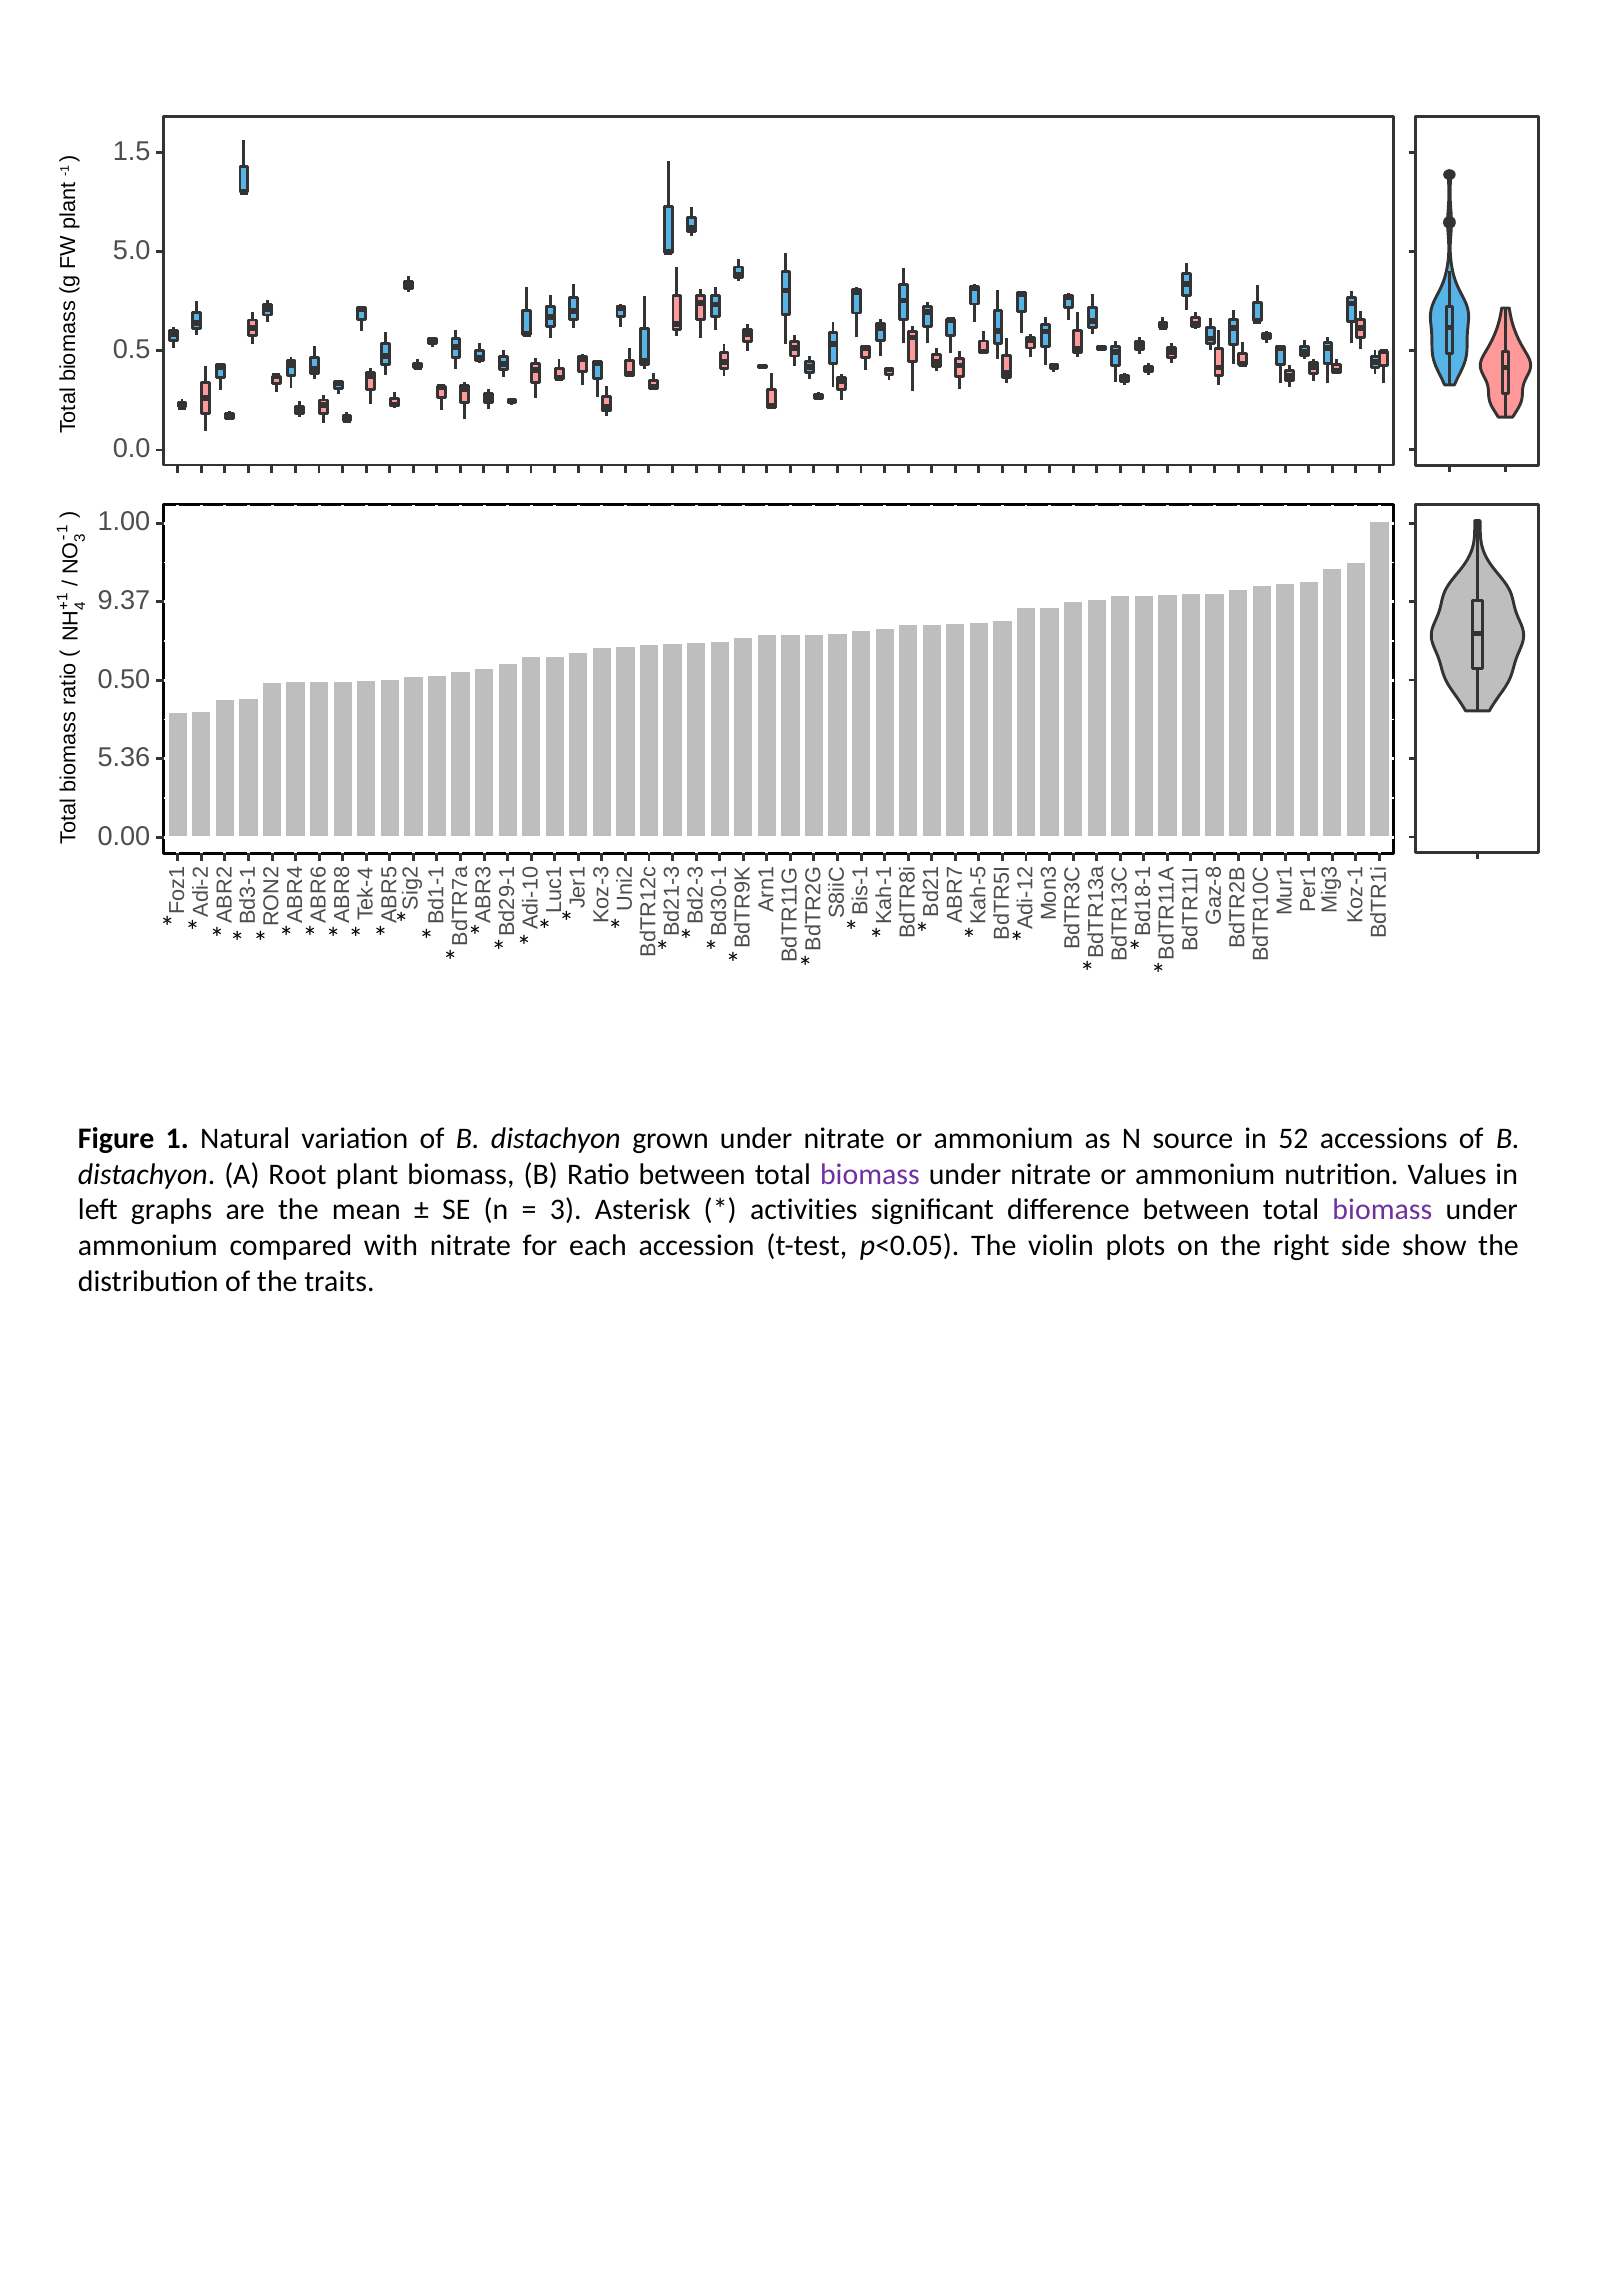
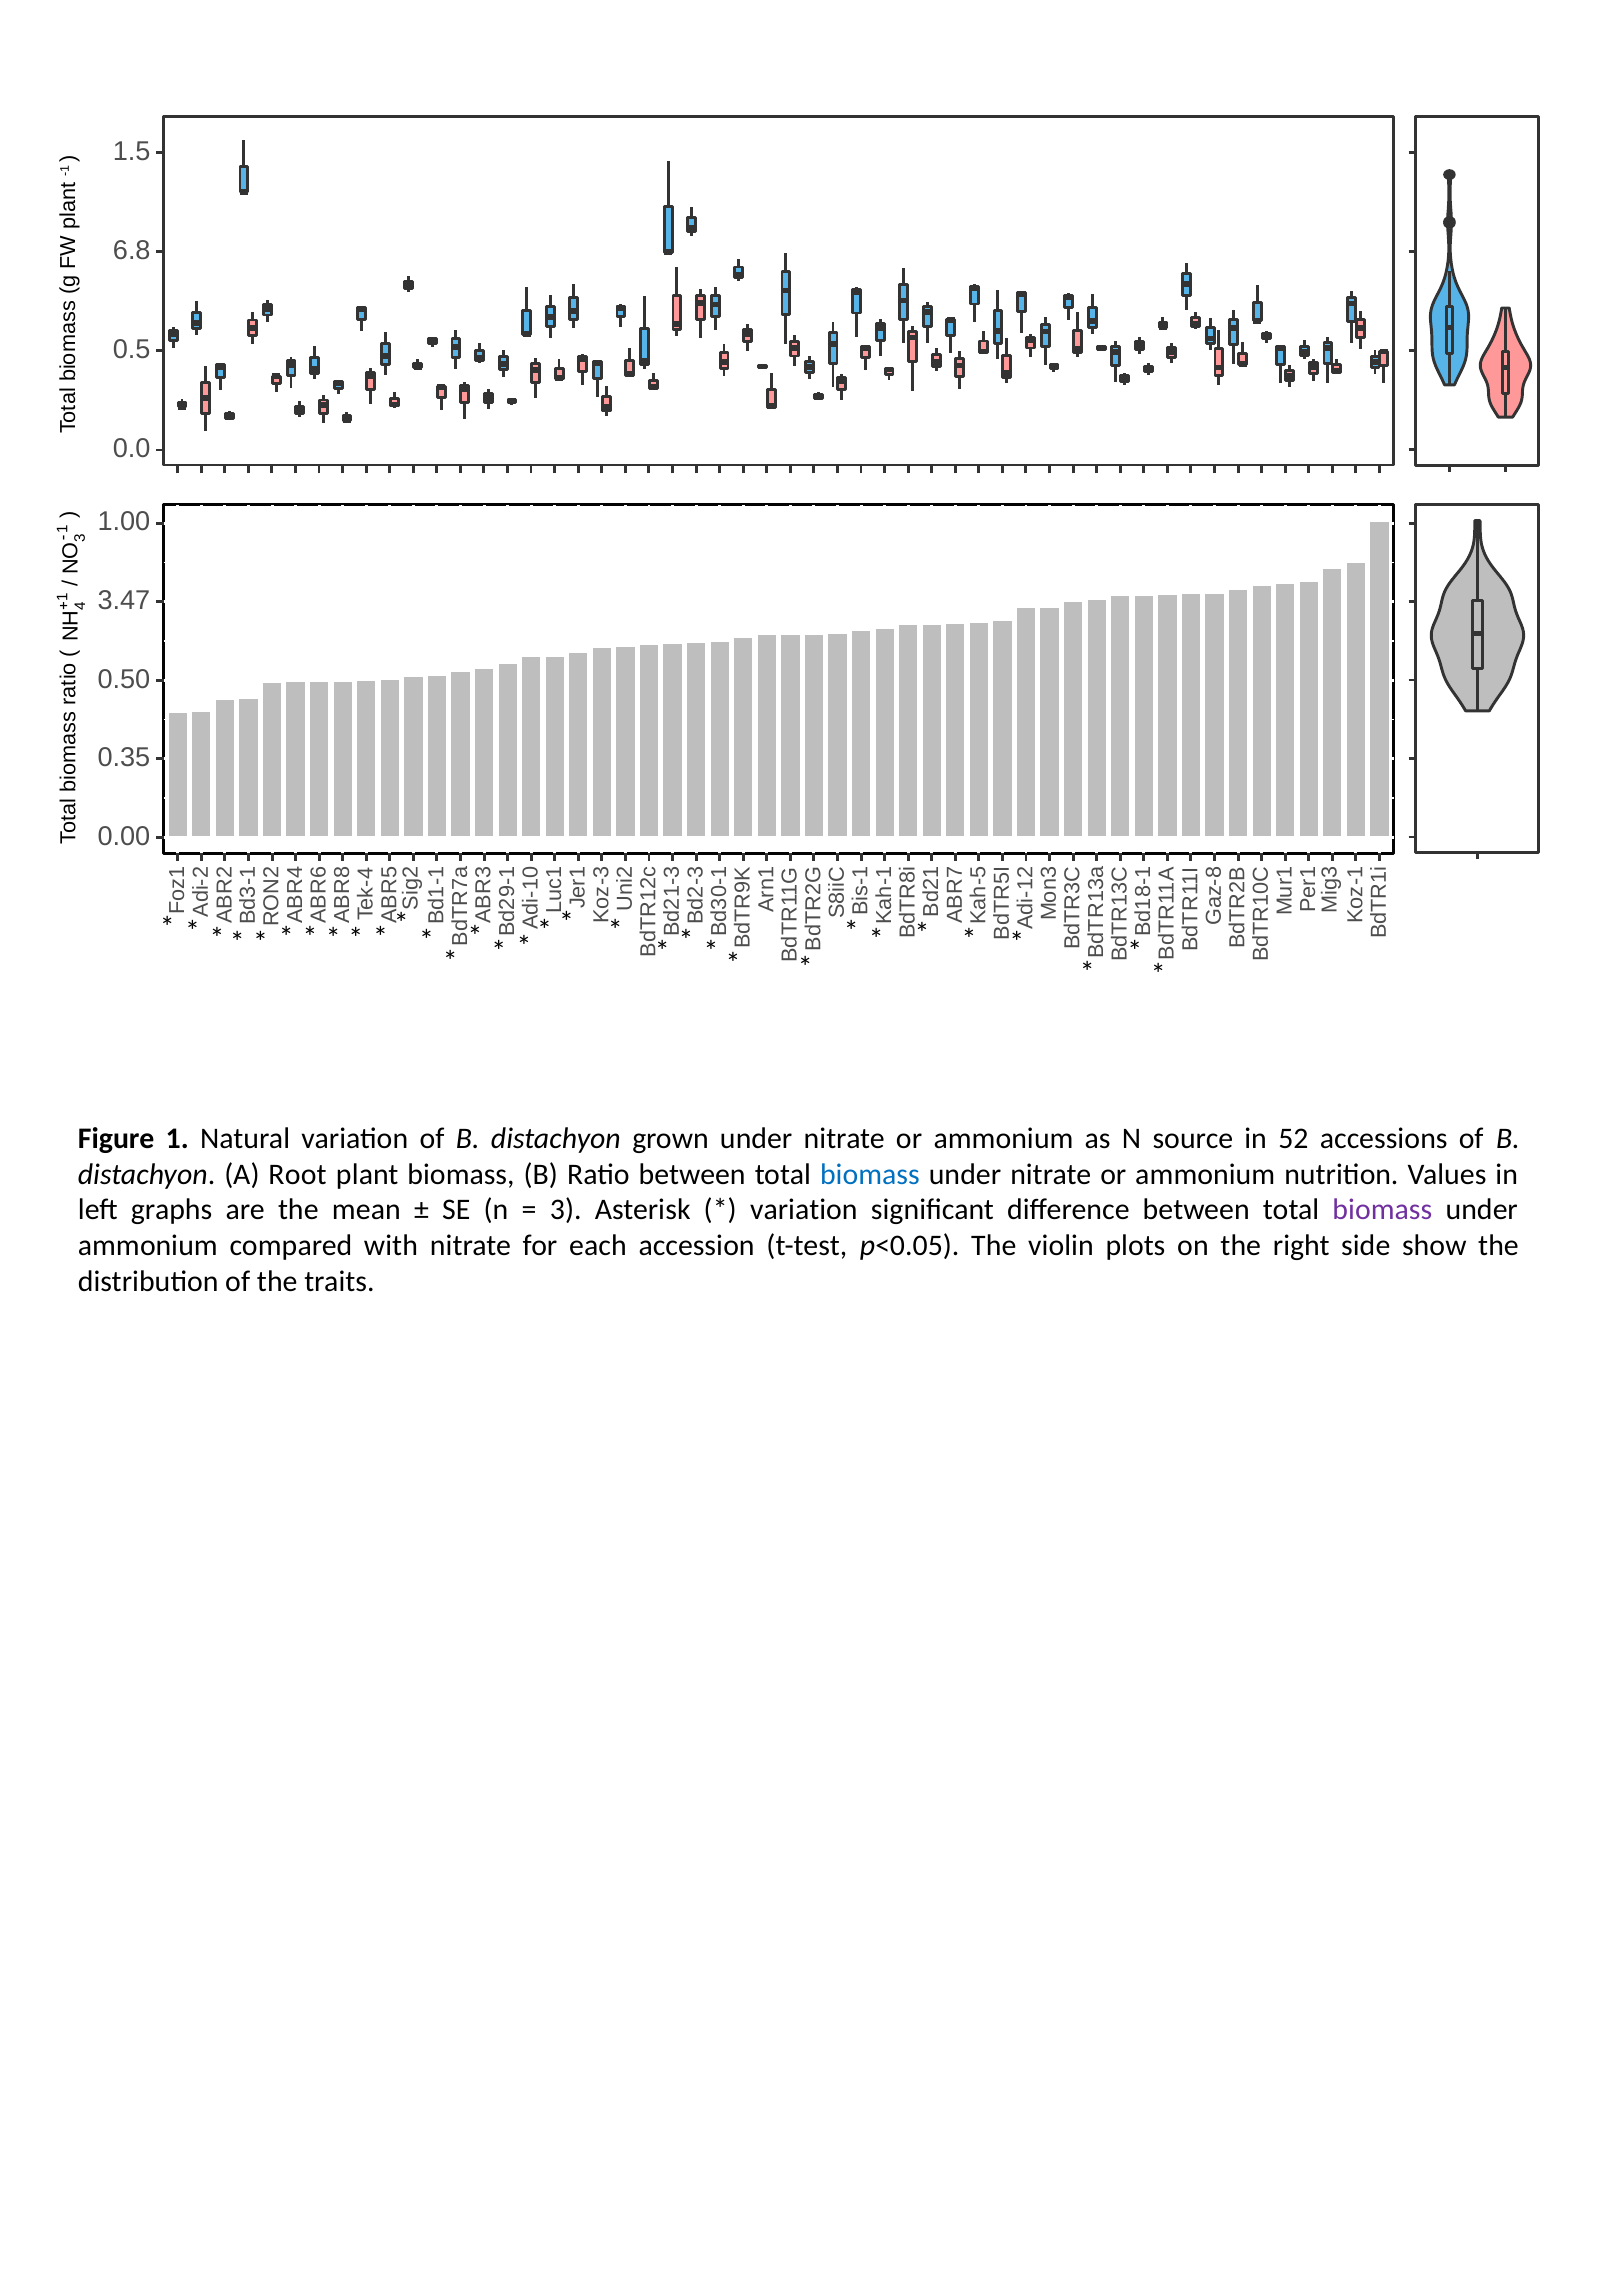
5.0: 5.0 -> 6.8 (132, 250)
9.37: 9.37 -> 3.47 (124, 600)
5.36: 5.36 -> 0.35 (124, 758)
biomass colour: purple -> blue (870, 1174)
activities: activities -> variation (804, 1210)
